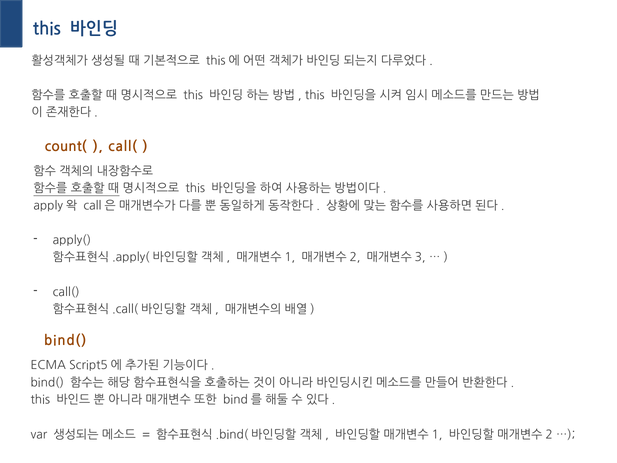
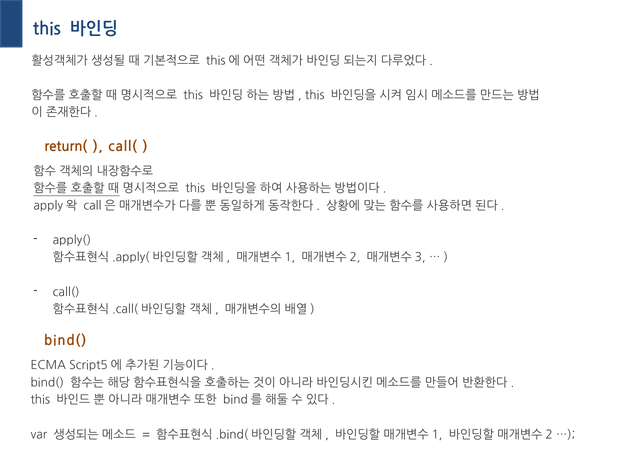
count(: count( -> return( (66, 146)
